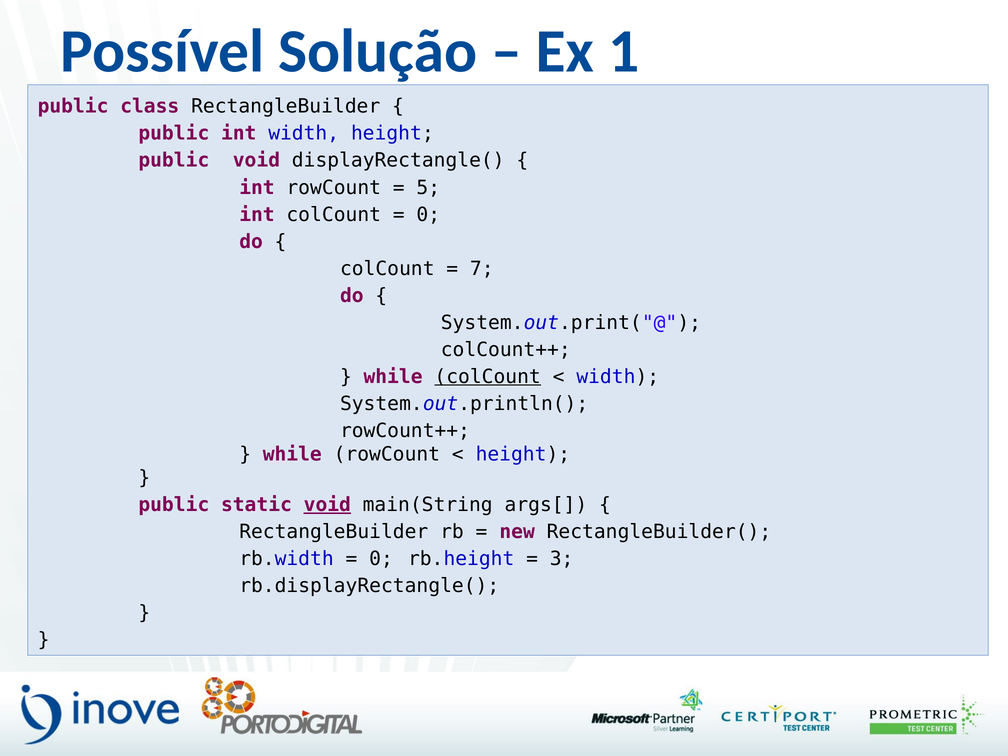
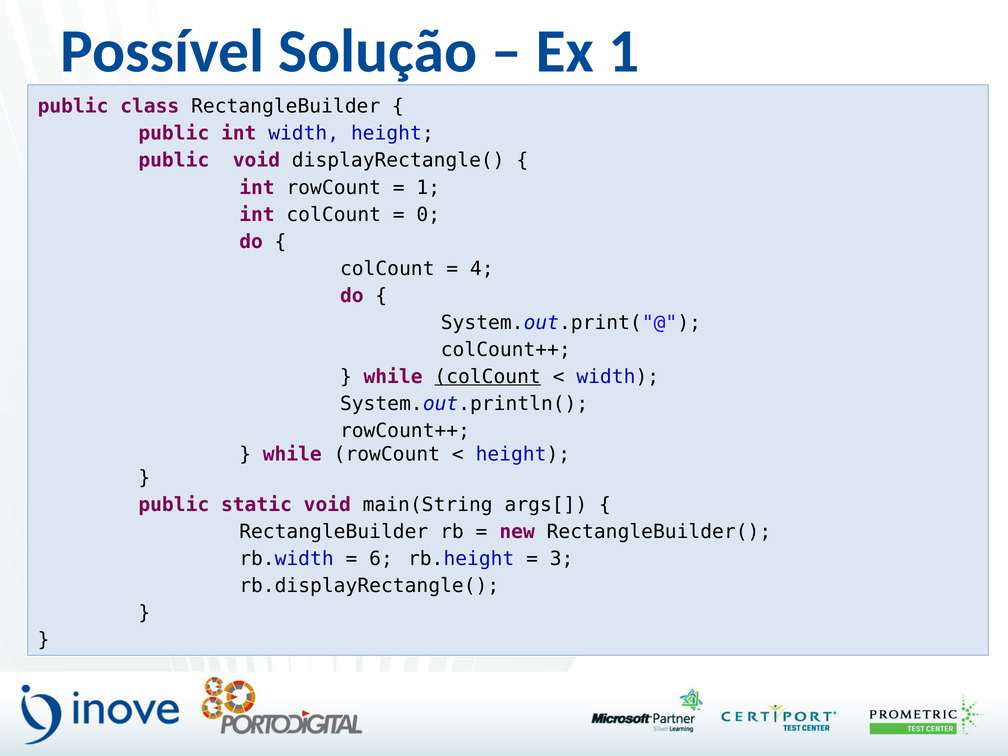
5: 5 -> 1 (428, 188)
7: 7 -> 4 (482, 269)
void underline: present -> none (327, 505)
0: 0 -> 6 (381, 559)
